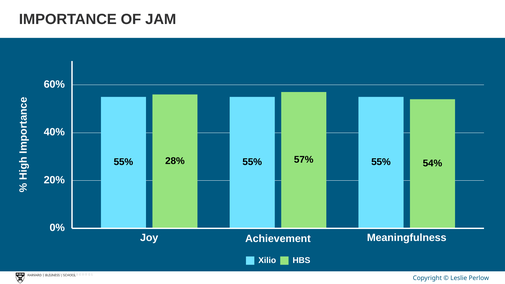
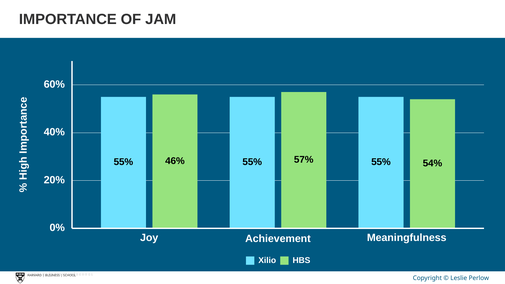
28%: 28% -> 46% (175, 161)
